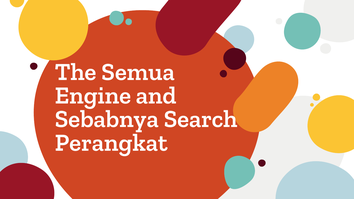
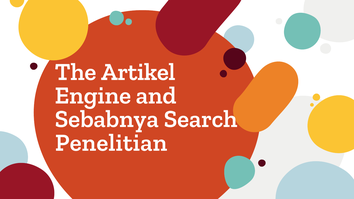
Semua: Semua -> Artikel (138, 72)
Perangkat: Perangkat -> Penelitian (111, 143)
